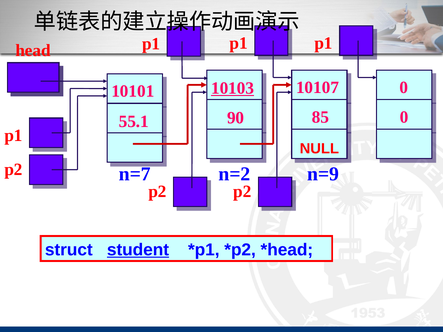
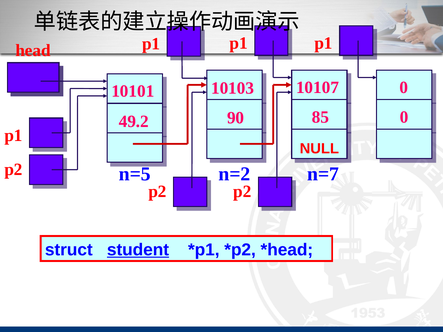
10103 underline: present -> none (233, 88)
55.1: 55.1 -> 49.2 (134, 121)
n=7: n=7 -> n=5 (135, 174)
n=9: n=9 -> n=7 (323, 174)
